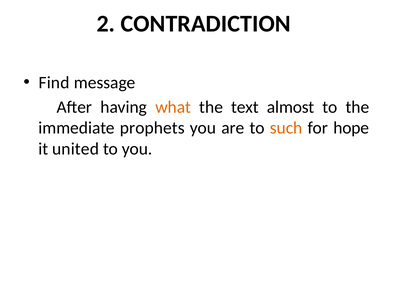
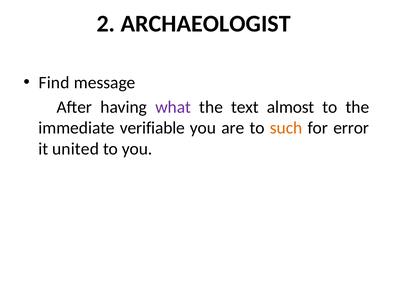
CONTRADICTION: CONTRADICTION -> ARCHAEOLOGIST (206, 24)
what colour: orange -> purple (173, 107)
prophets: prophets -> verifiable (152, 128)
hope: hope -> error (351, 128)
